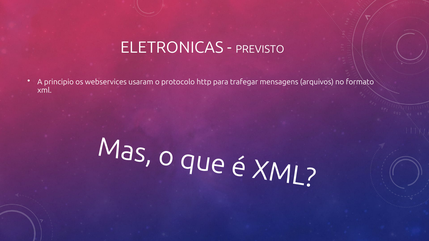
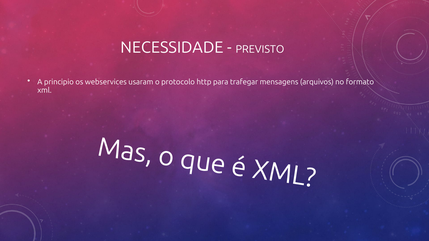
ELETRONICAS: ELETRONICAS -> NECESSIDADE (172, 47)
